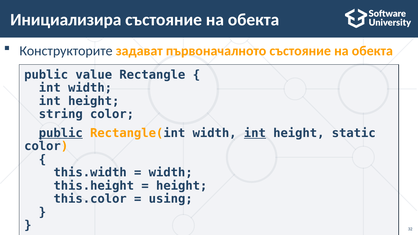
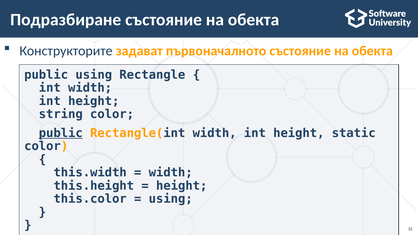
Инициализира: Инициализира -> Подразбиране (66, 20)
public value: value -> using (94, 75)
int underline: present -> none (255, 133)
